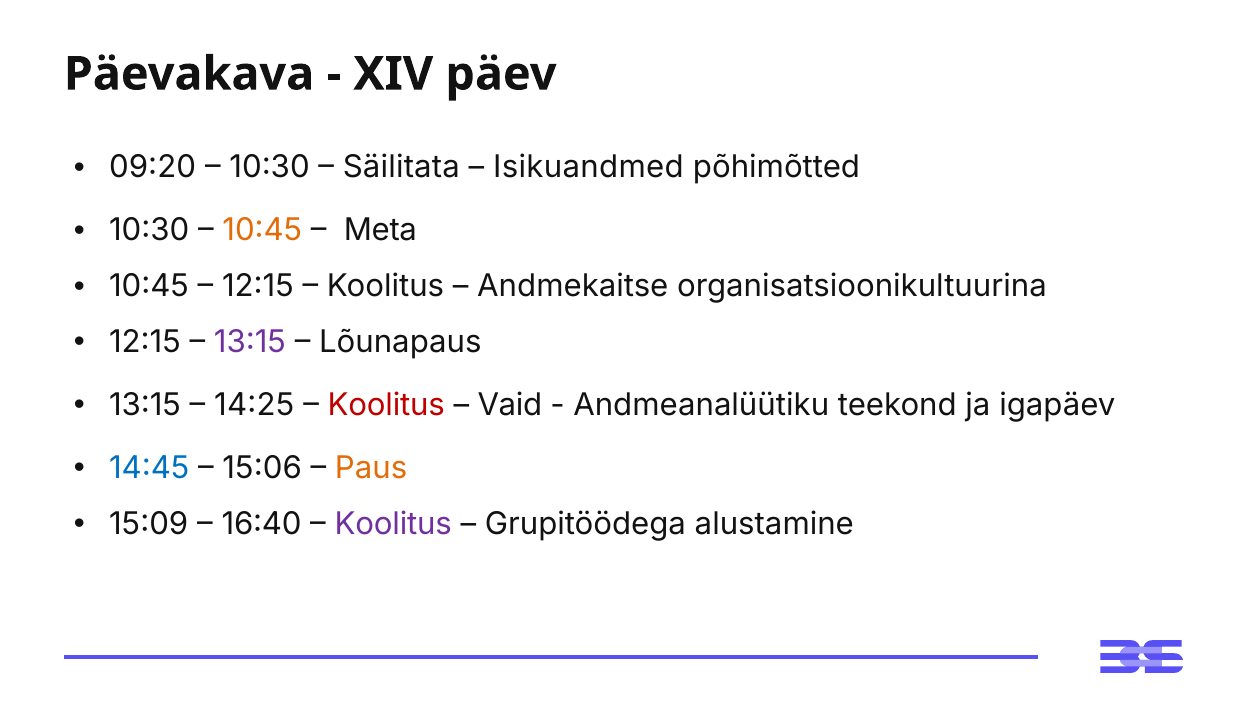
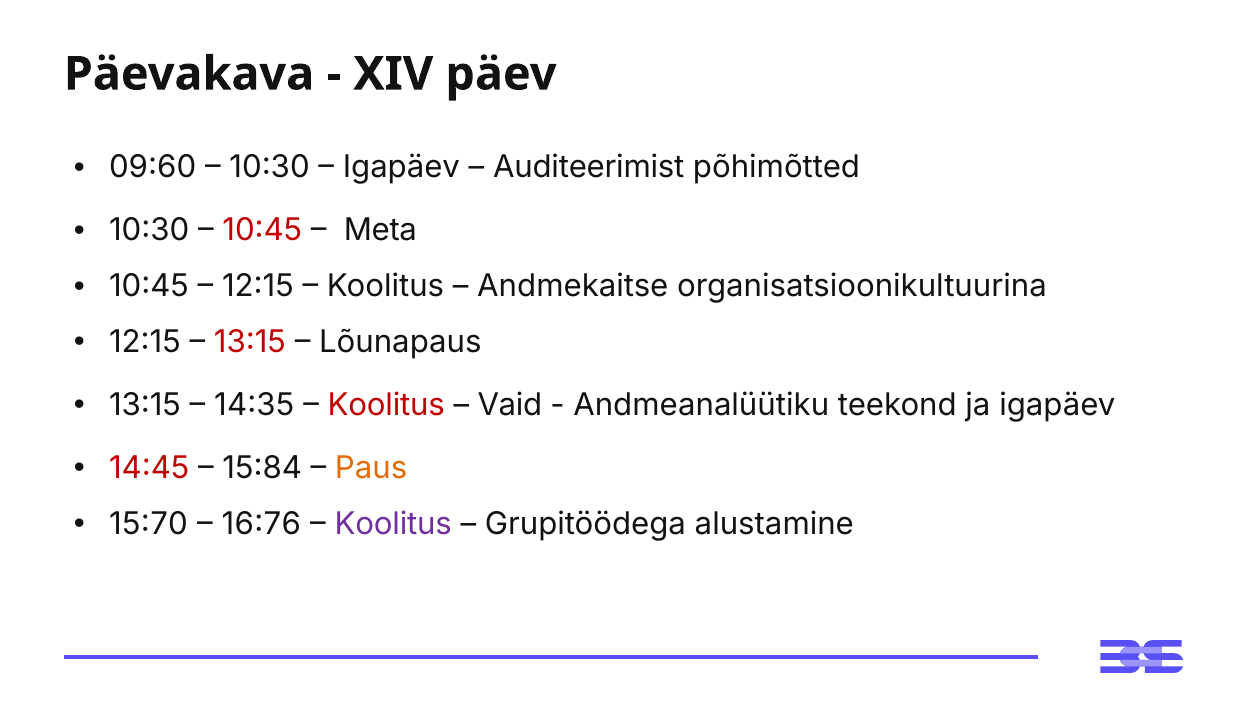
09:20: 09:20 -> 09:60 (153, 167)
Säilitata: Säilitata -> Igapäev (401, 167)
Isikuandmed: Isikuandmed -> Auditeerimist (589, 167)
10:45 colour: orange -> red (262, 230)
13:15 colour: purple -> red (250, 342)
14:25: 14:25 -> 14:35 (254, 405)
14:45 colour: blue -> red (149, 468)
15:06: 15:06 -> 15:84 (262, 468)
15:09: 15:09 -> 15:70 (149, 524)
16:40: 16:40 -> 16:76 (261, 524)
